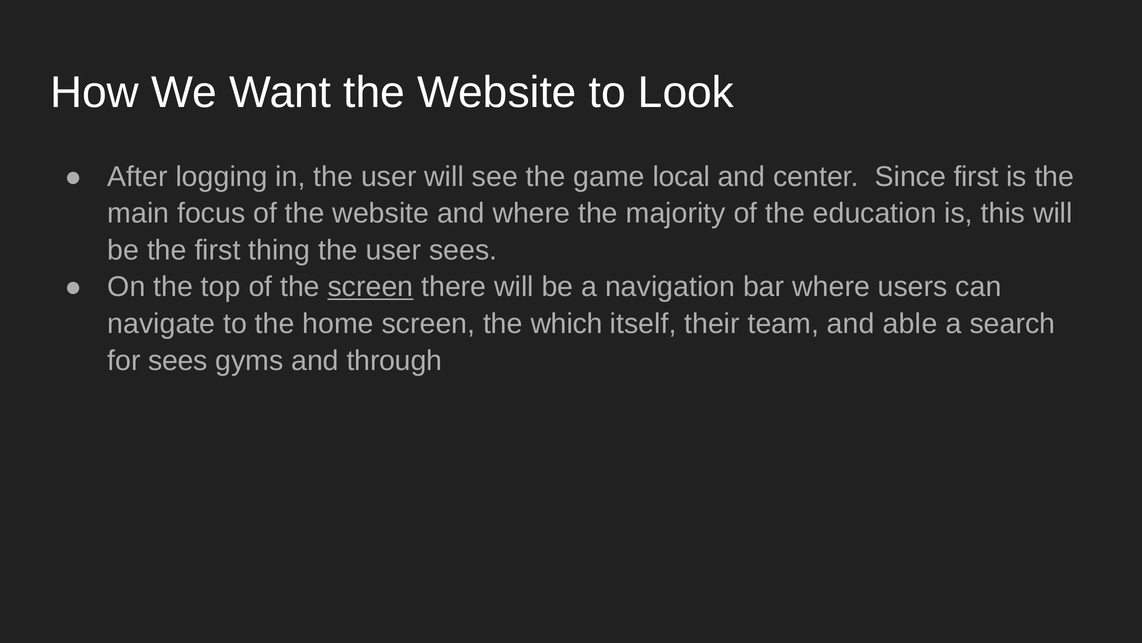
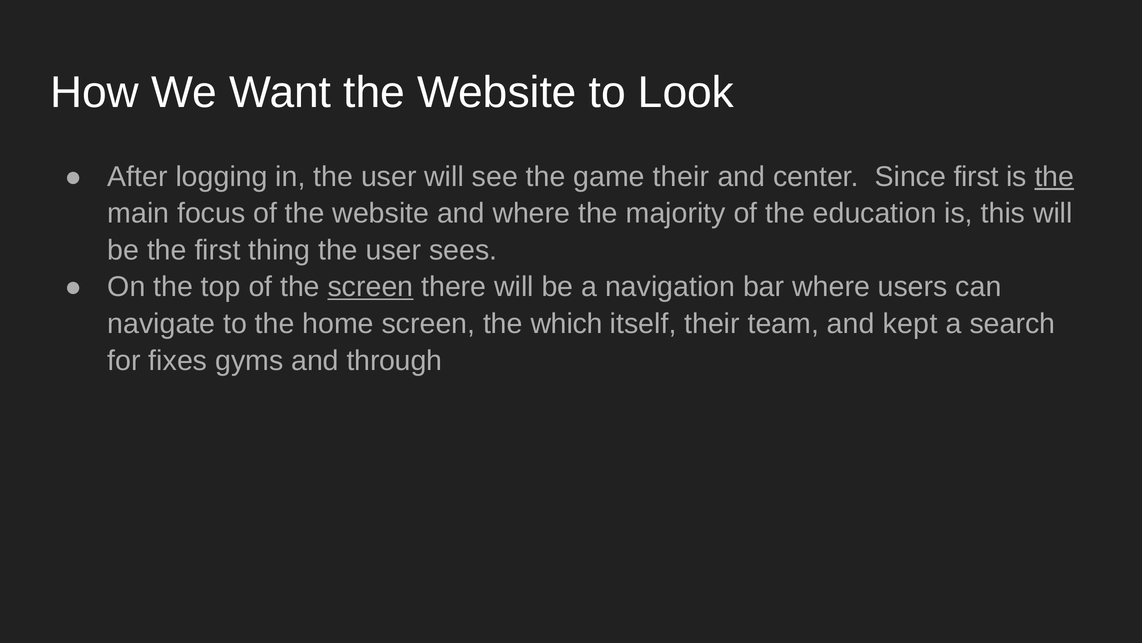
game local: local -> their (681, 177)
the underline: none -> present (1054, 177)
able: able -> kept (910, 324)
for sees: sees -> fixes (178, 360)
